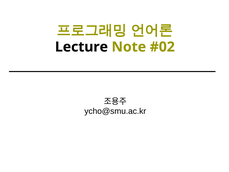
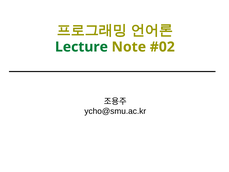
Lecture colour: black -> green (81, 47)
